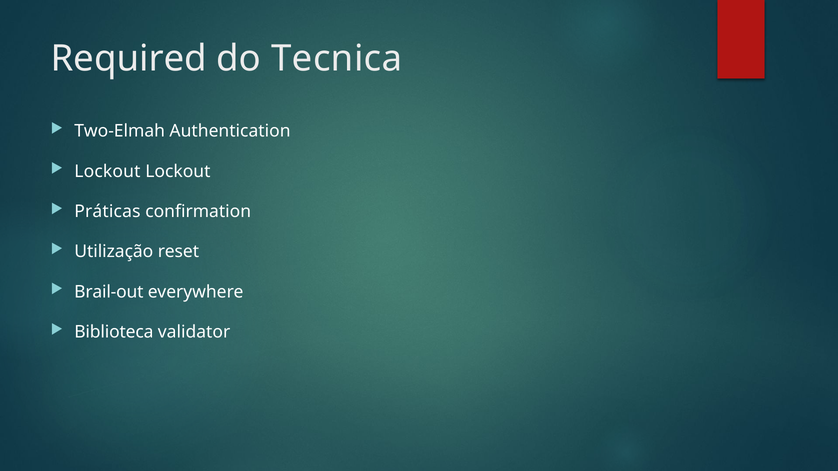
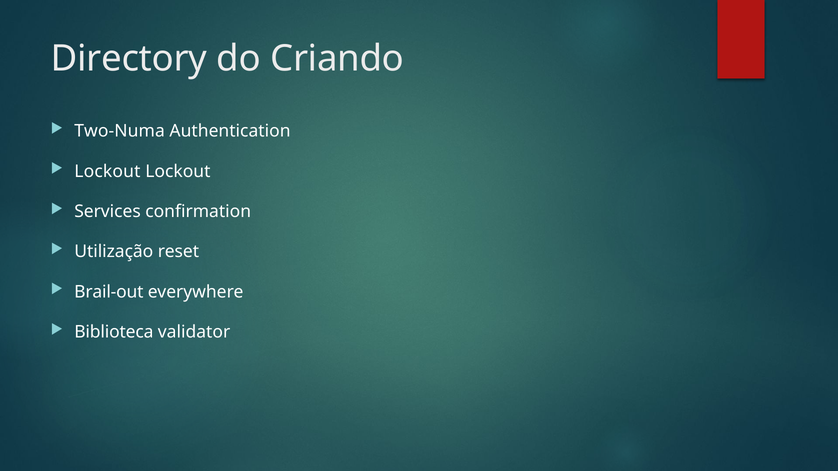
Required: Required -> Directory (129, 59)
Tecnica: Tecnica -> Criando (337, 59)
Two-Elmah: Two-Elmah -> Two-Numa (120, 131)
Práticas: Práticas -> Services (108, 212)
